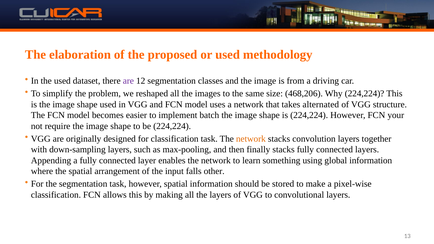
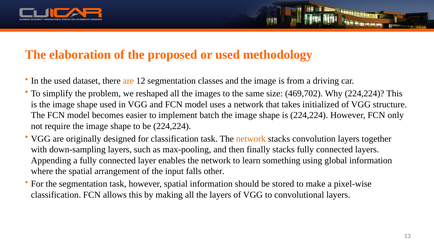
are colour: purple -> orange (128, 81)
468,206: 468,206 -> 469,702 (304, 94)
alternated: alternated -> initialized (321, 104)
your: your -> only (396, 115)
